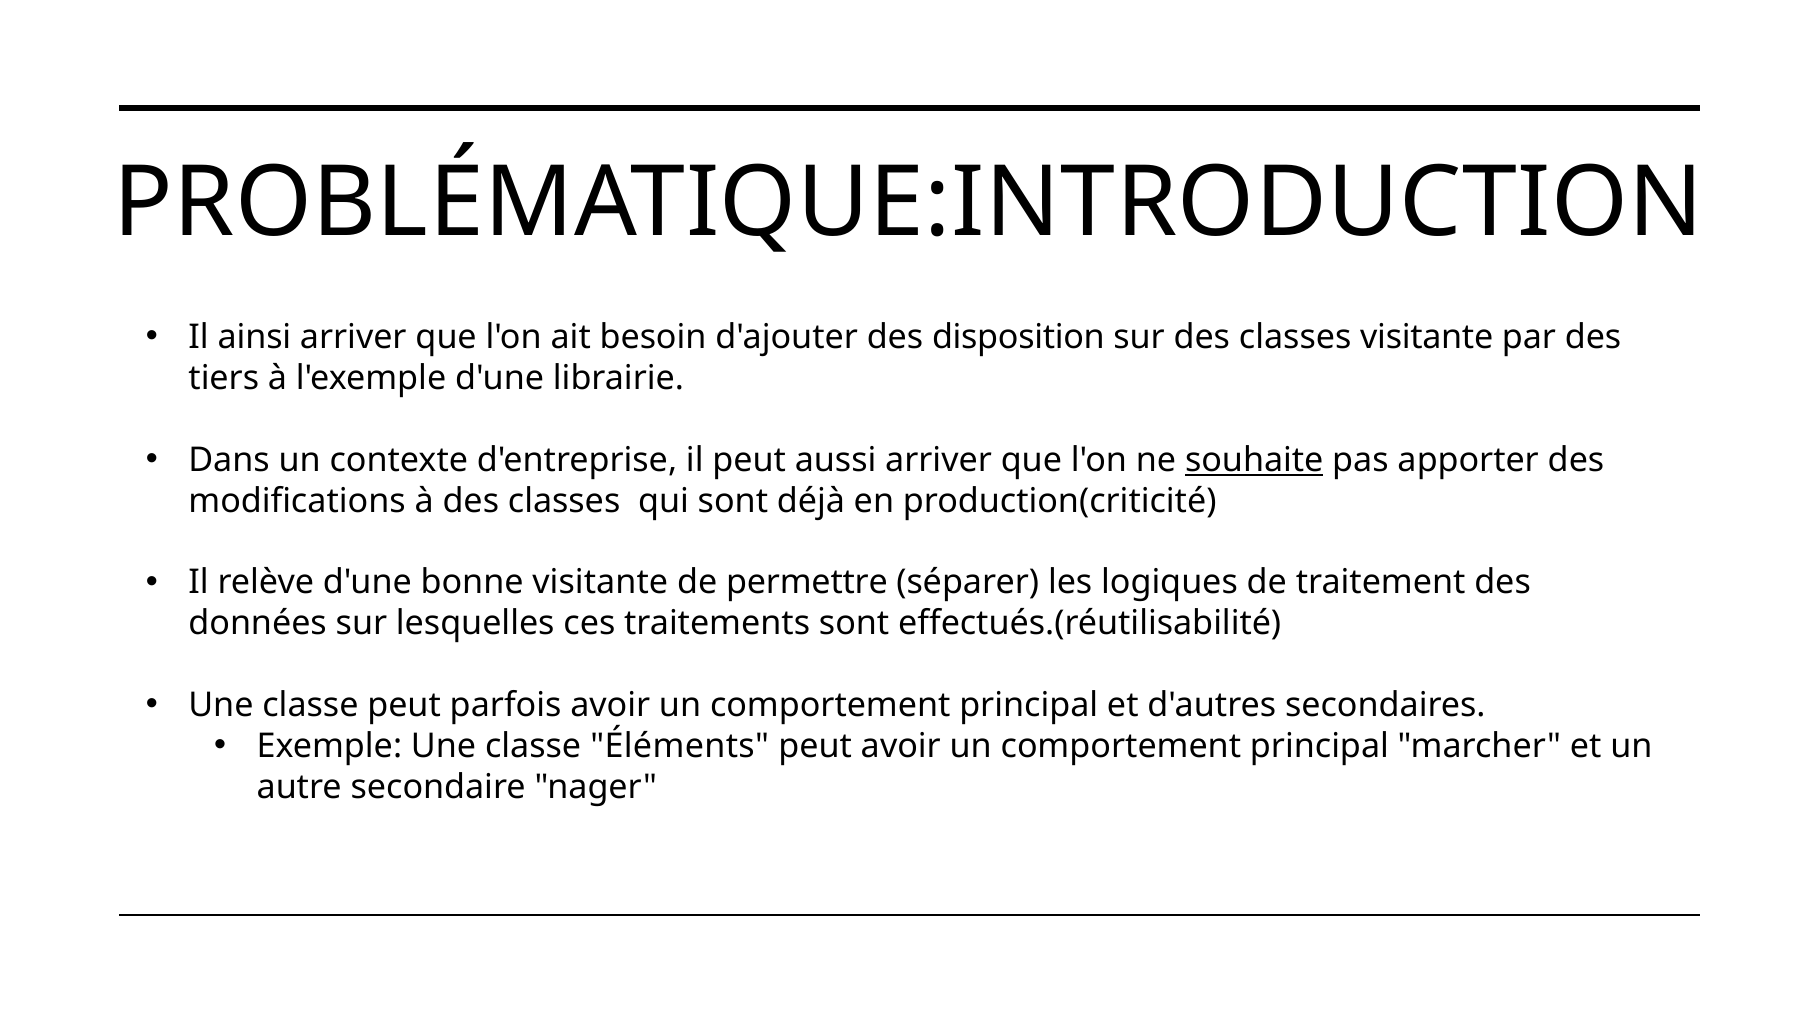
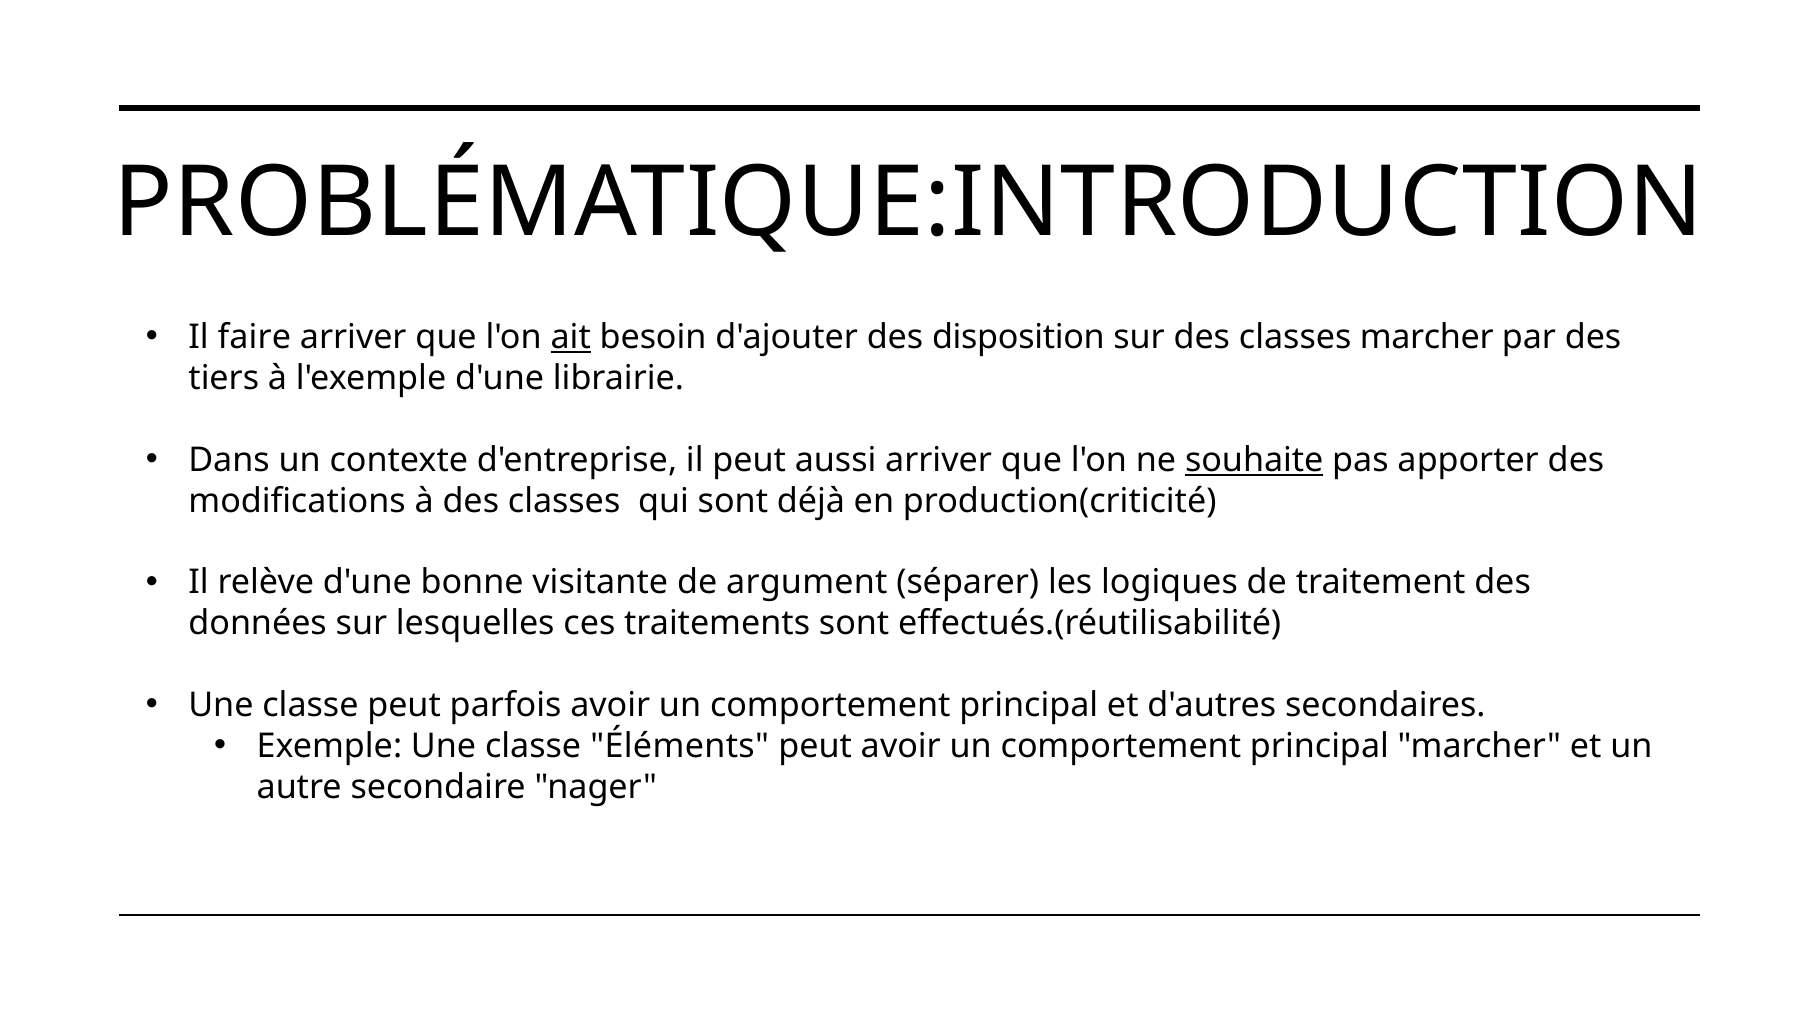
ainsi: ainsi -> faire (254, 337)
ait underline: none -> present (571, 337)
classes visitante: visitante -> marcher (1427, 337)
permettre: permettre -> argument (807, 583)
